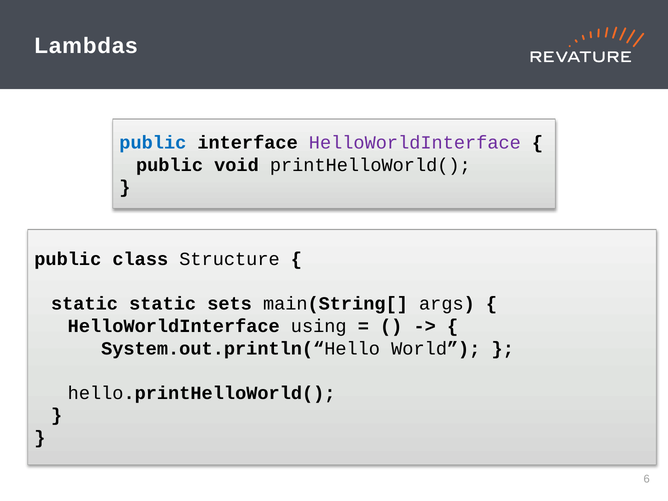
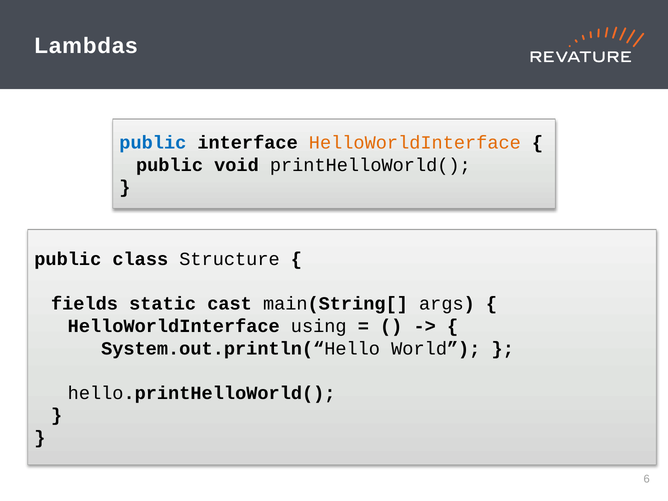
HelloWorldInterface colour: purple -> orange (415, 143)
static: static -> fields (85, 304)
sets: sets -> cast (230, 304)
